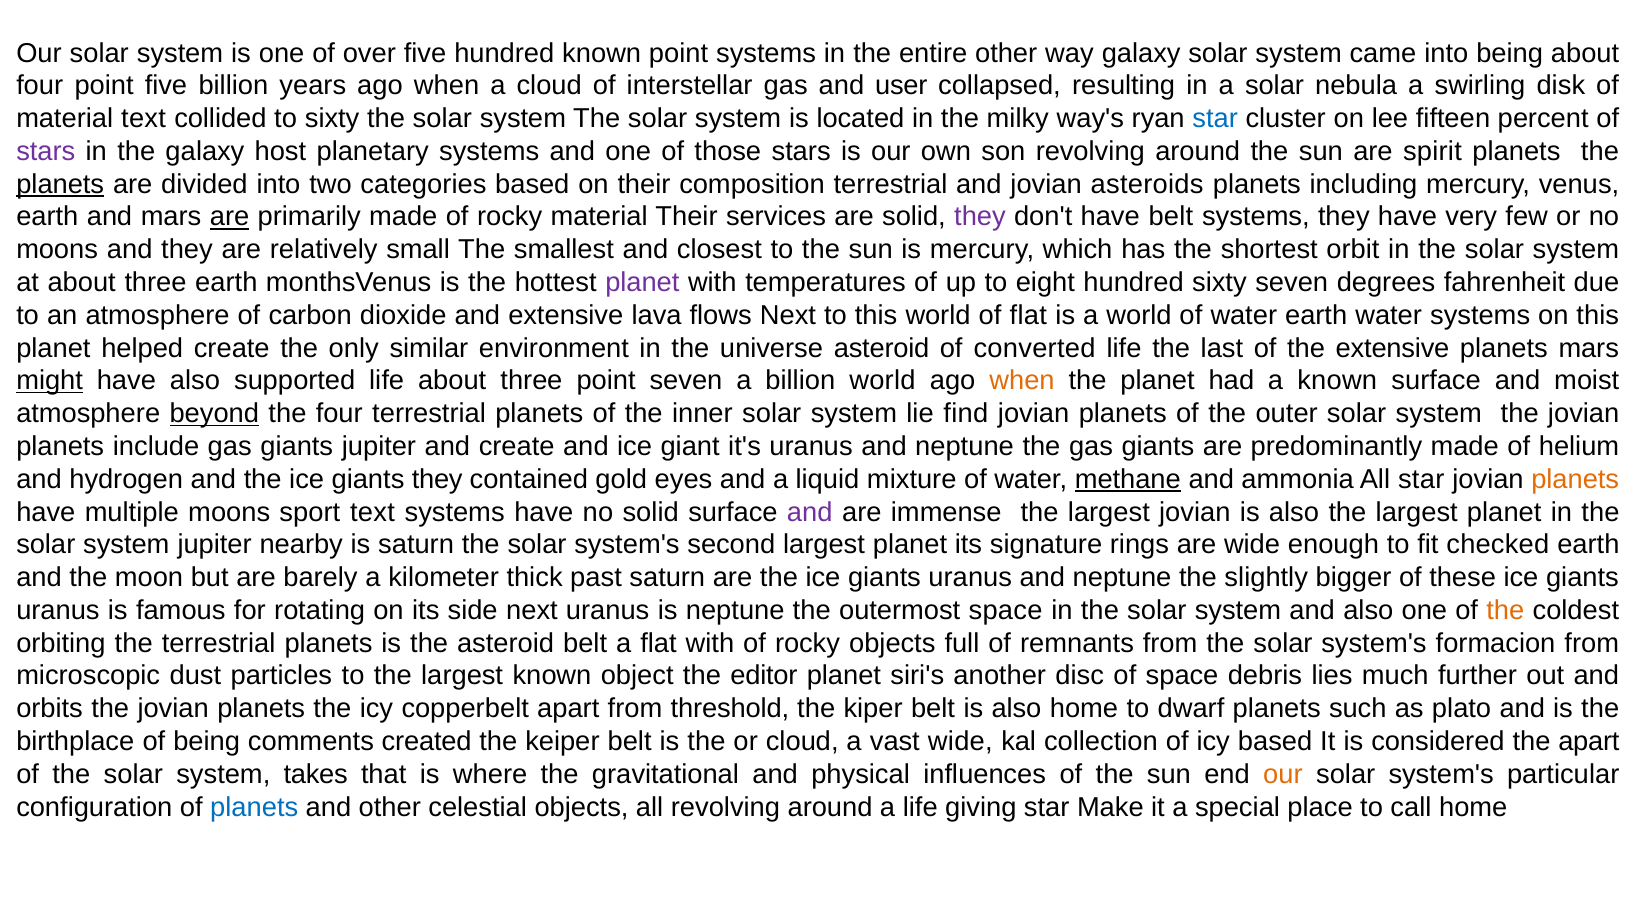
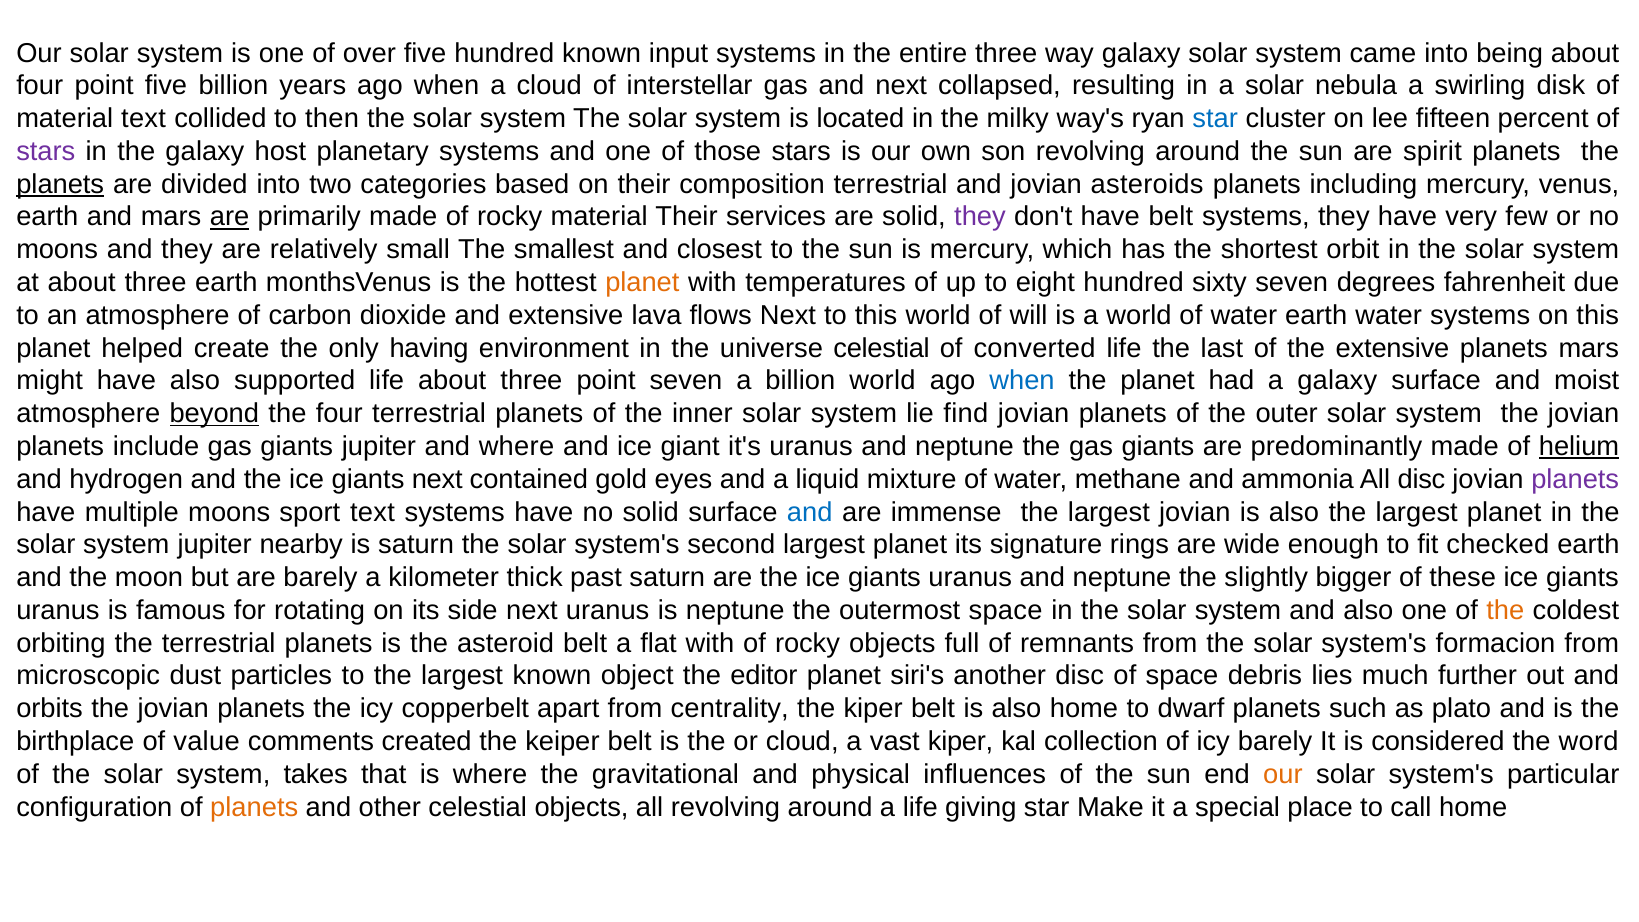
known point: point -> input (679, 53)
entire other: other -> three (1006, 53)
and user: user -> next (901, 86)
to sixty: sixty -> then (332, 119)
planet colour: purple -> orange (642, 283)
of flat: flat -> will (1028, 315)
similar: similar -> having (429, 348)
universe asteroid: asteroid -> celestial (882, 348)
might underline: present -> none (50, 381)
when colour: orange -> blue (1022, 381)
a known: known -> galaxy (1337, 381)
and create: create -> where (516, 446)
helium underline: none -> present (1579, 446)
giants they: they -> next (437, 479)
methane underline: present -> none (1128, 479)
All star: star -> disc (1421, 479)
planets colour: orange -> purple (1575, 479)
and colour: purple -> blue (810, 512)
threshold: threshold -> centrality (730, 709)
of being: being -> value (207, 741)
vast wide: wide -> kiper (961, 741)
icy based: based -> barely (1275, 741)
the apart: apart -> word (1589, 741)
planets colour: blue -> orange (254, 807)
